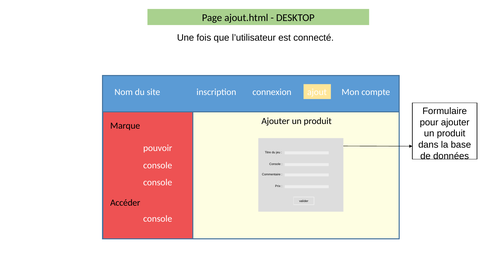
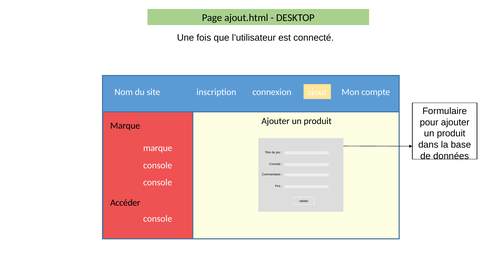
pouvoir: pouvoir -> marque (158, 148)
